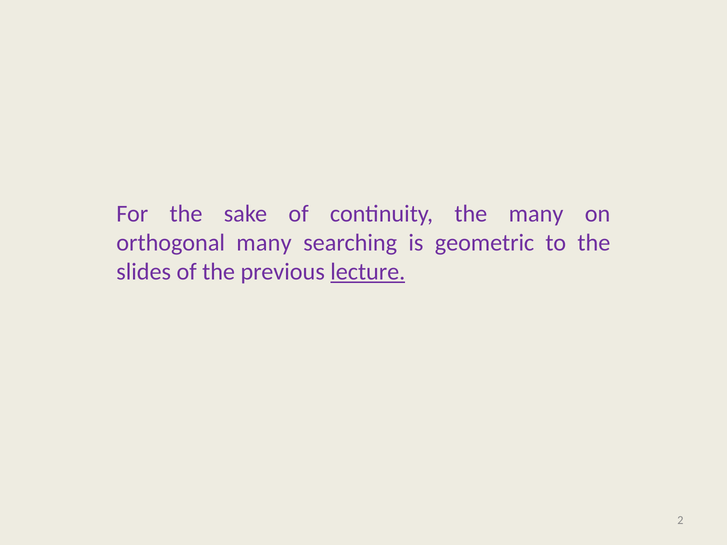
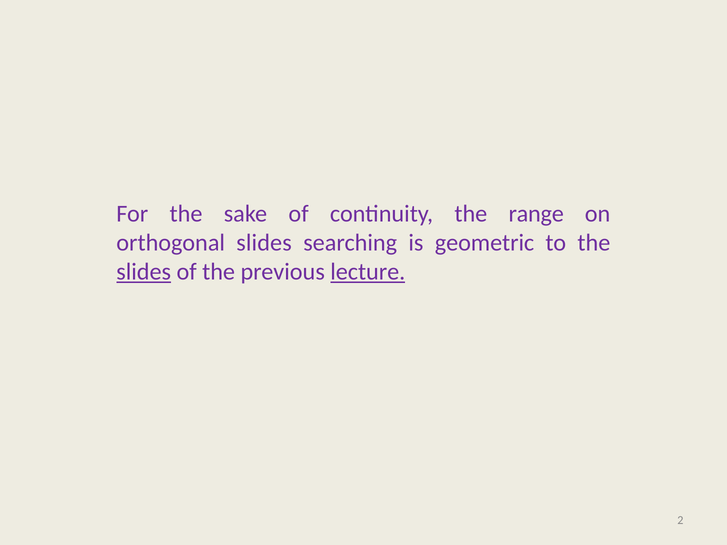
the many: many -> range (536, 214)
orthogonal many: many -> slides (264, 243)
slides underline: none -> present (144, 272)
